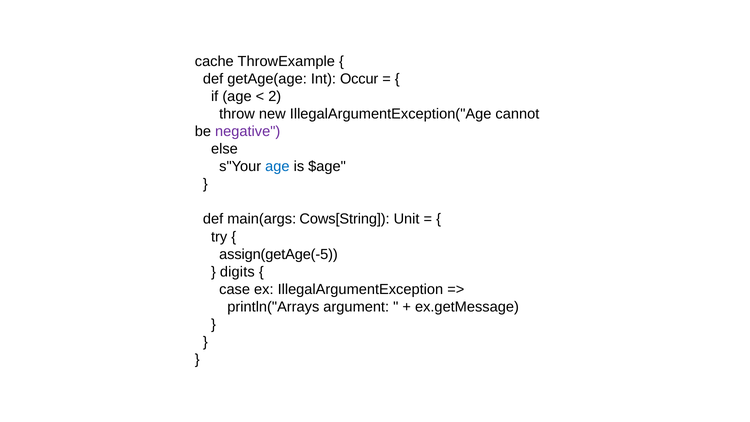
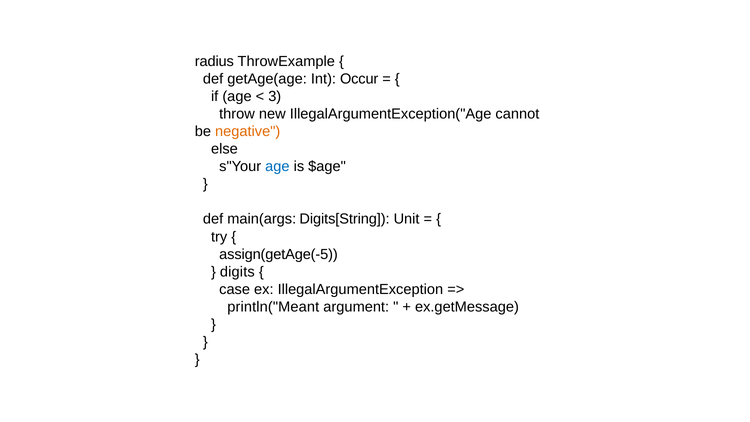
cache: cache -> radius (214, 62)
2: 2 -> 3 (275, 97)
negative colour: purple -> orange (248, 132)
Cows[String: Cows[String -> Digits[String (345, 219)
println("Arrays: println("Arrays -> println("Meant (273, 307)
